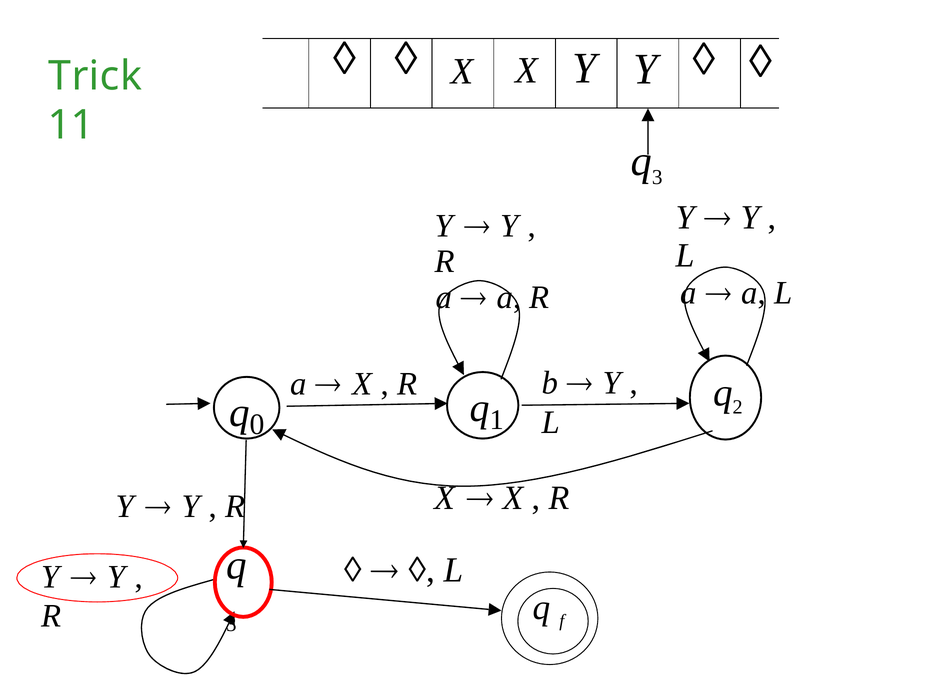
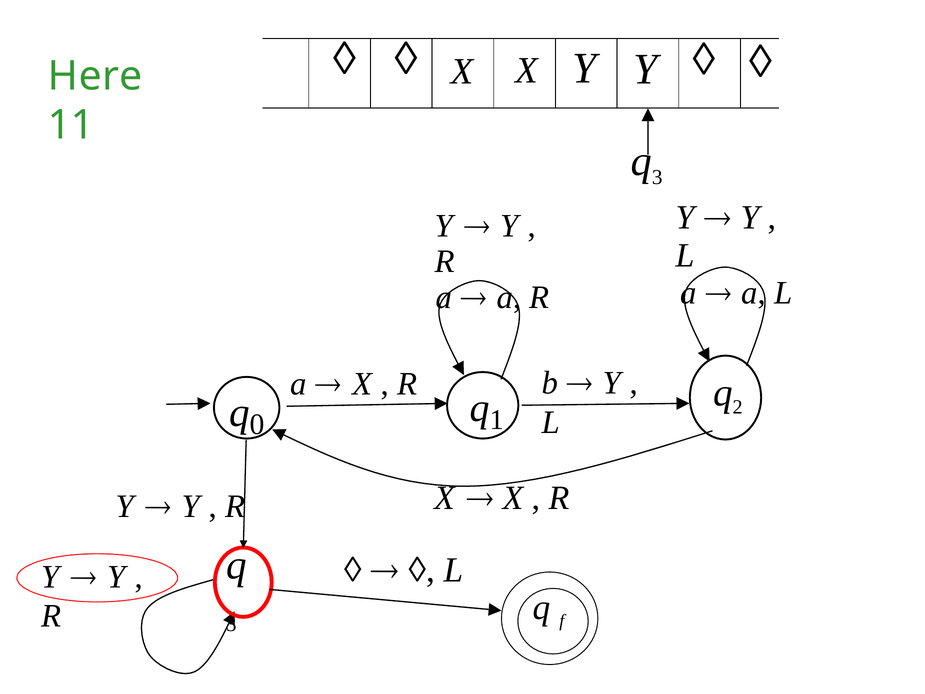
Trick: Trick -> Here (95, 76)
